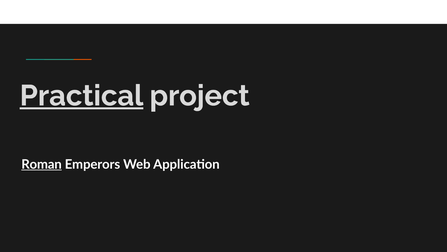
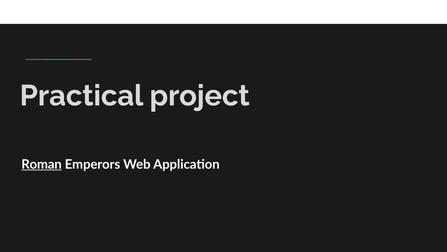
Practical underline: present -> none (82, 96)
